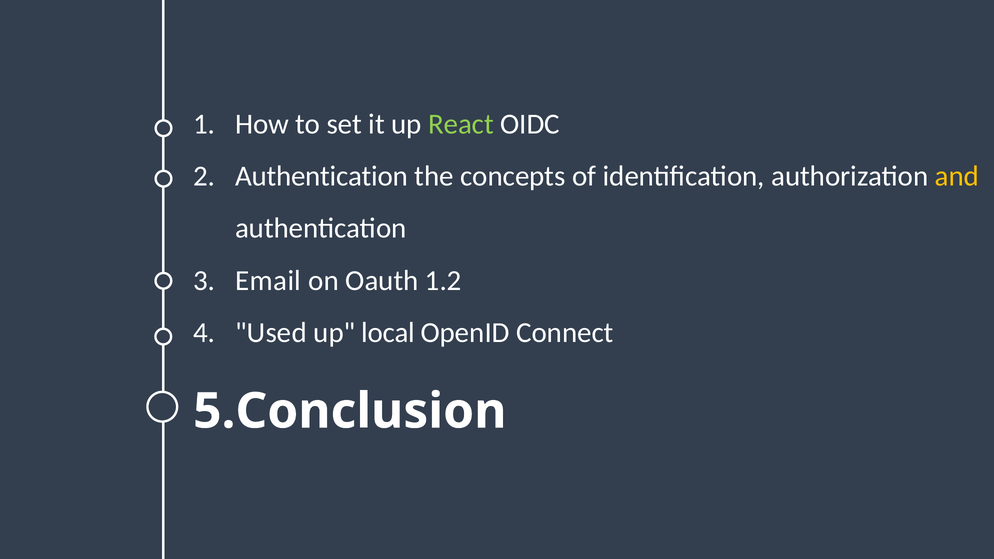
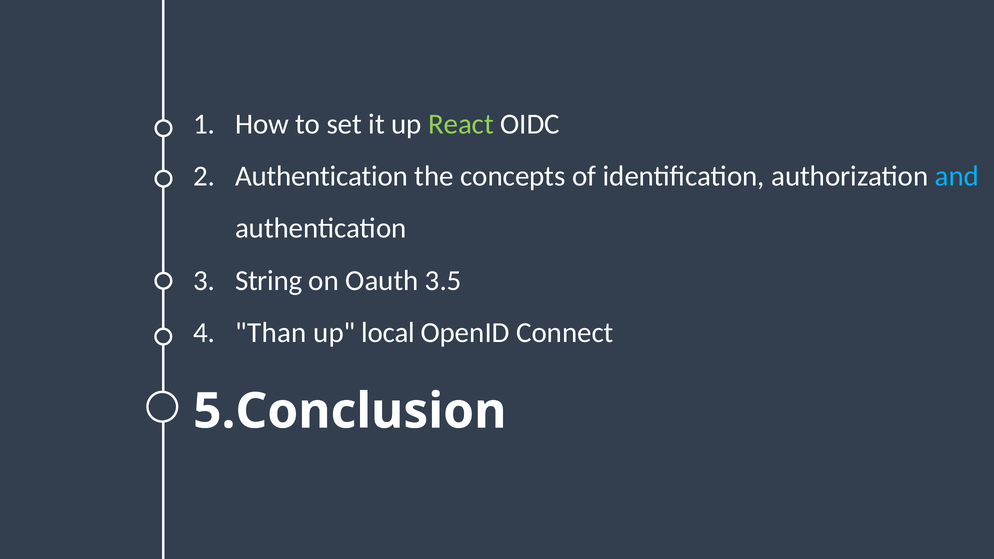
and colour: yellow -> light blue (957, 176)
Email: Email -> String (269, 281)
1.2: 1.2 -> 3.5 (443, 281)
Used: Used -> Than (271, 333)
